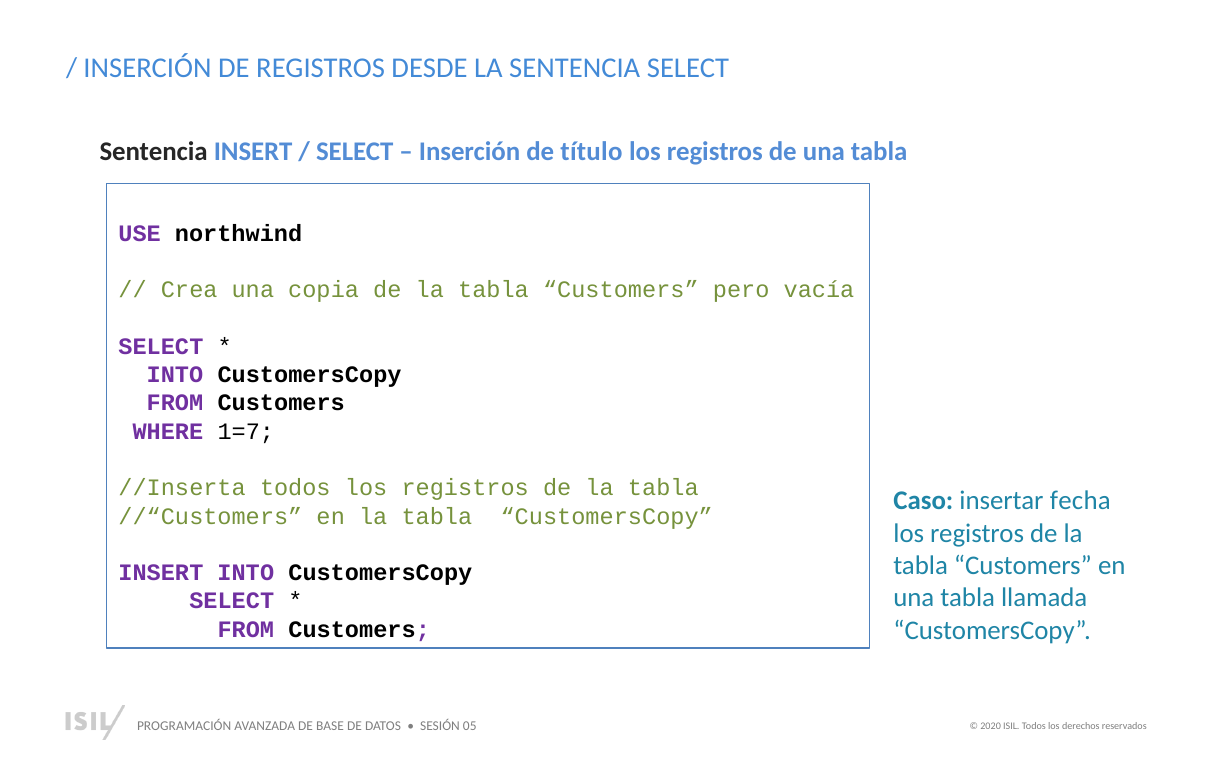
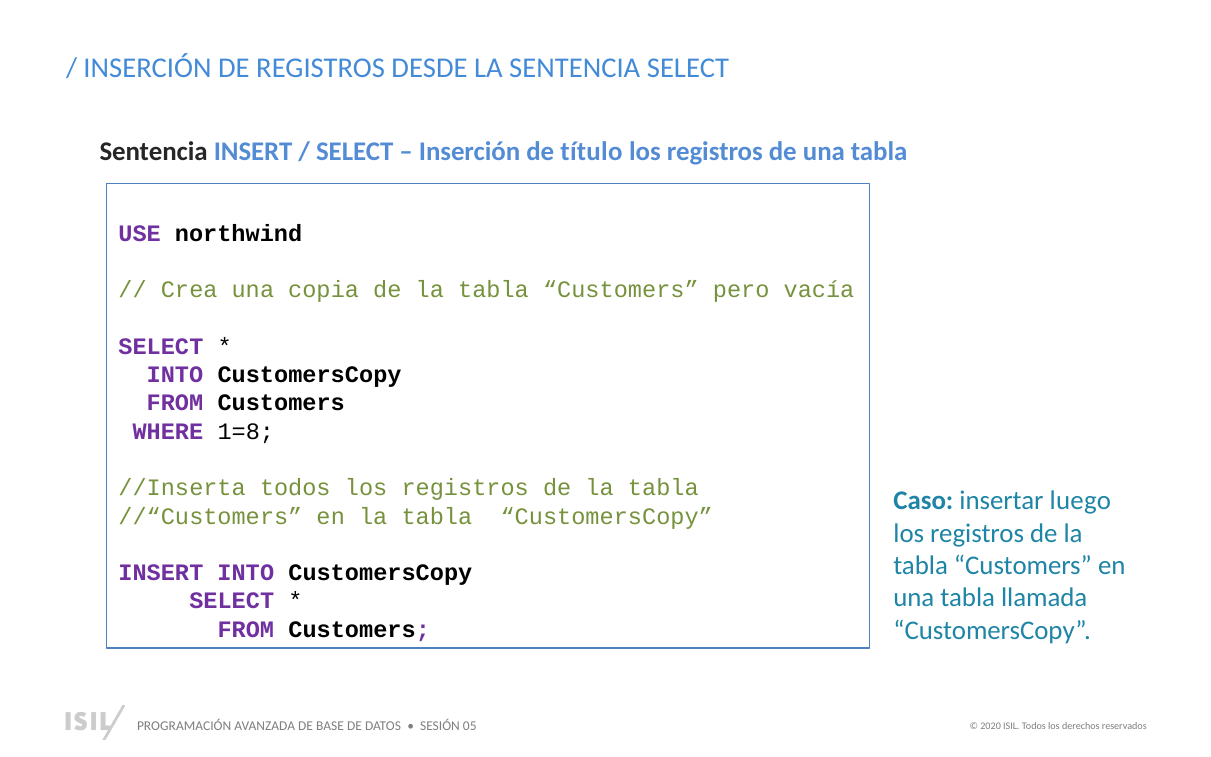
1=7: 1=7 -> 1=8 (246, 431)
fecha: fecha -> luego (1080, 501)
